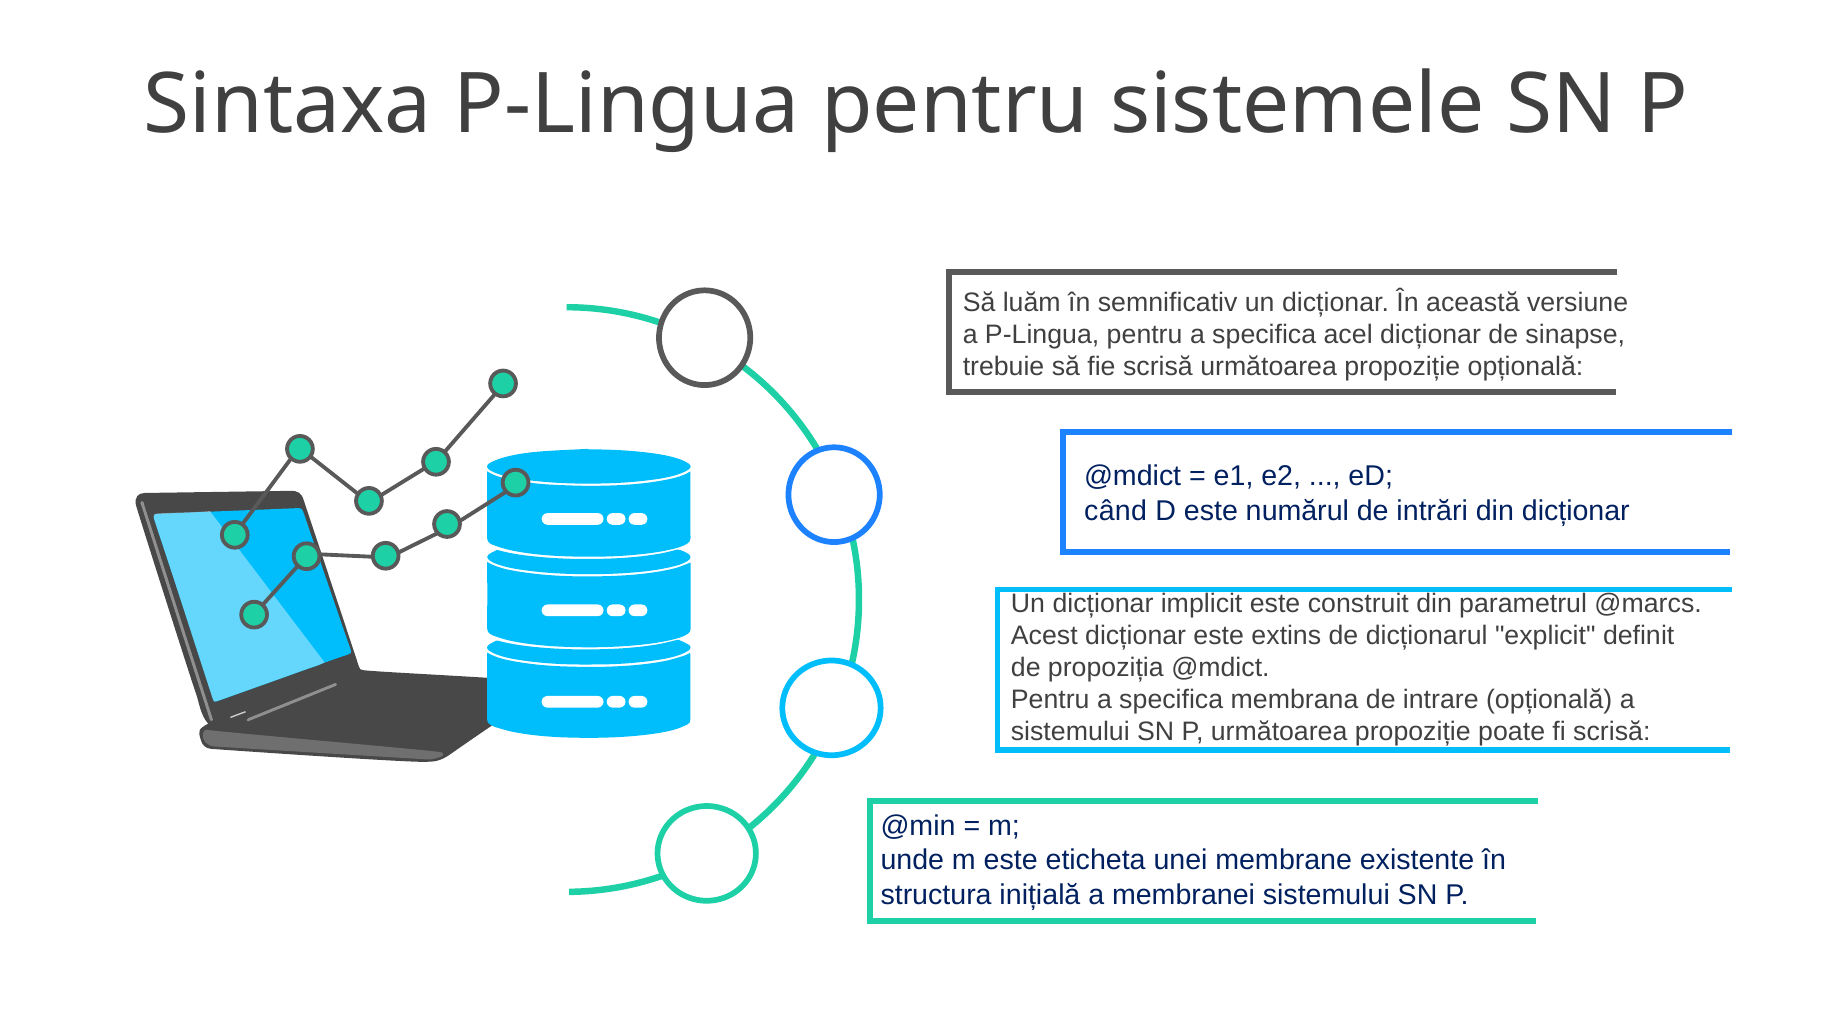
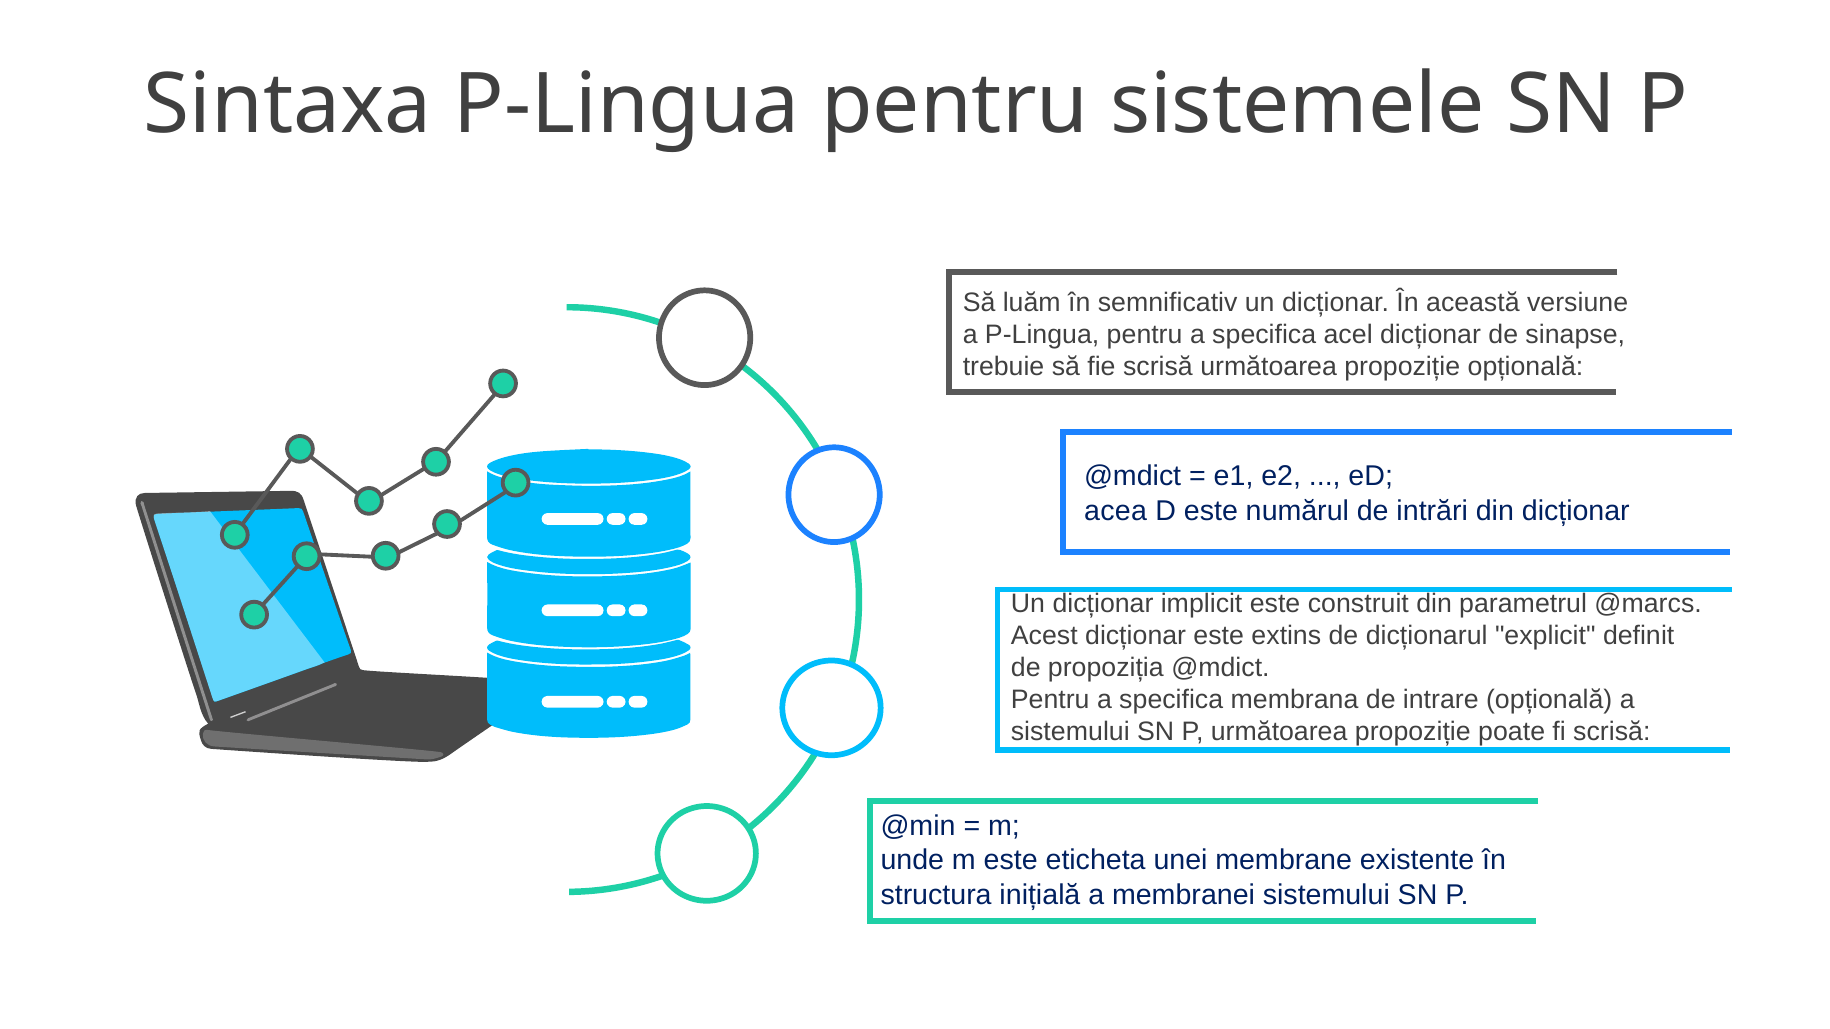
când: când -> acea (1116, 511)
